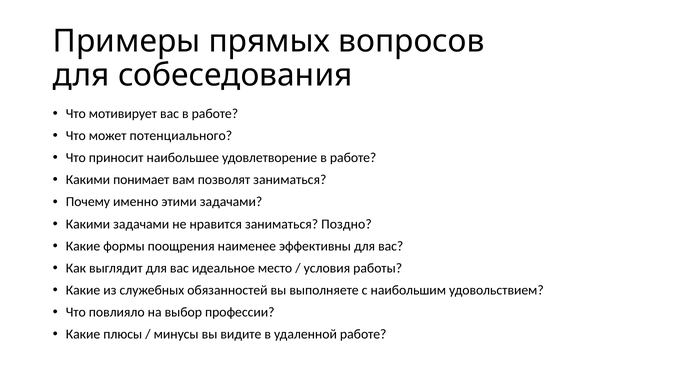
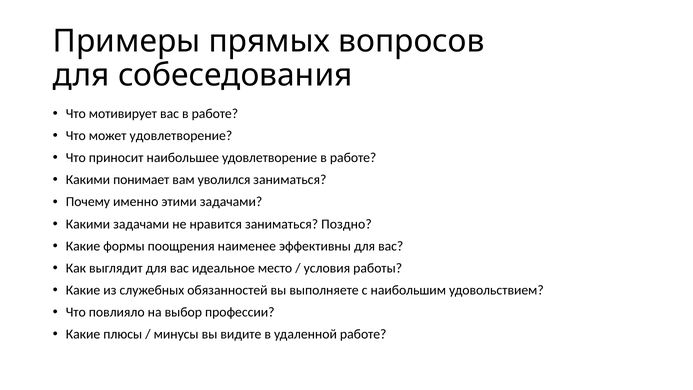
может потенциального: потенциального -> удовлетворение (181, 136)
позволят: позволят -> уволился (224, 180)
